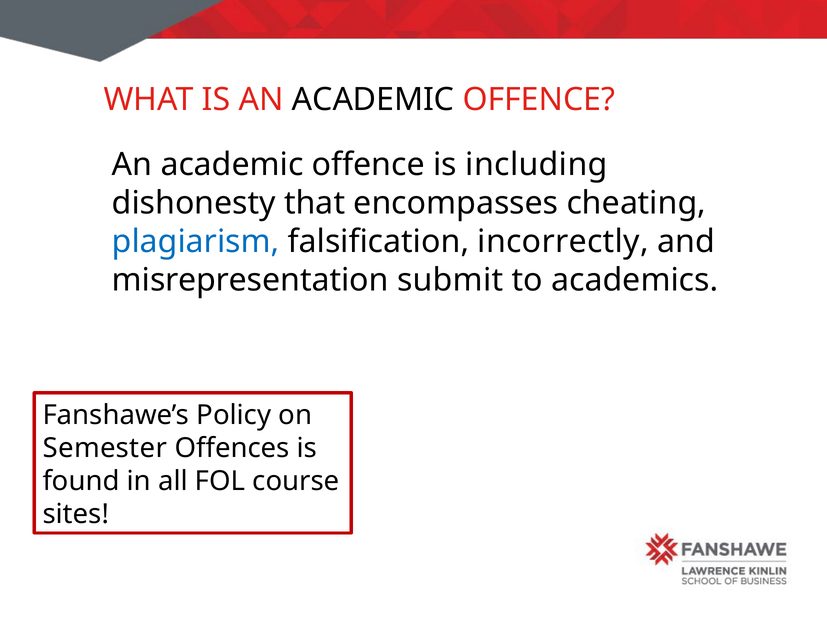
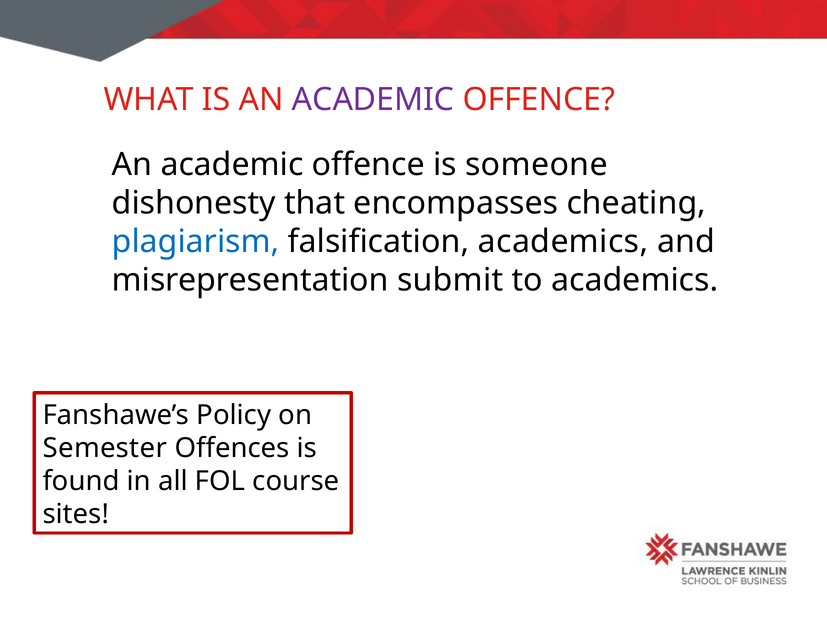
ACADEMIC colour: black -> purple (373, 99)
including: including -> someone (536, 165)
falsification incorrectly: incorrectly -> academics (563, 242)
